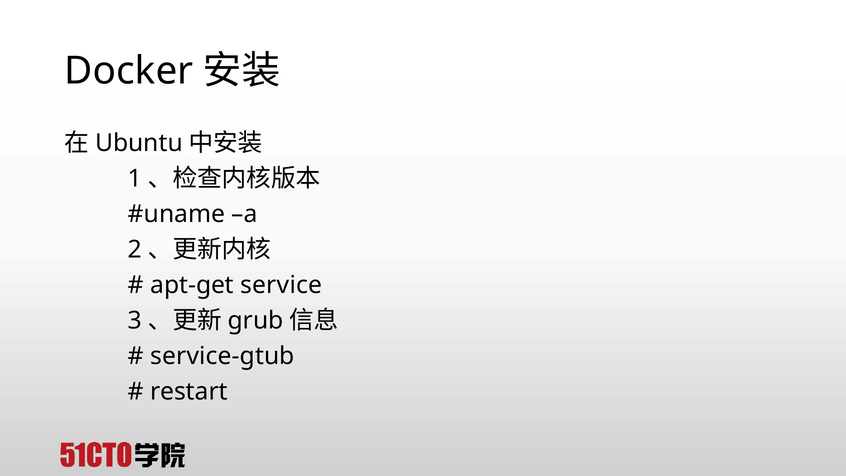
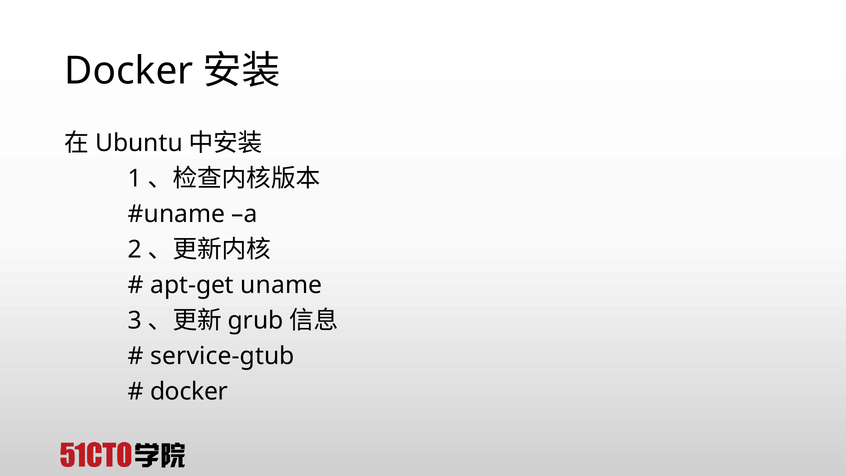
service: service -> uname (281, 285)
restart: restart -> docker (189, 391)
